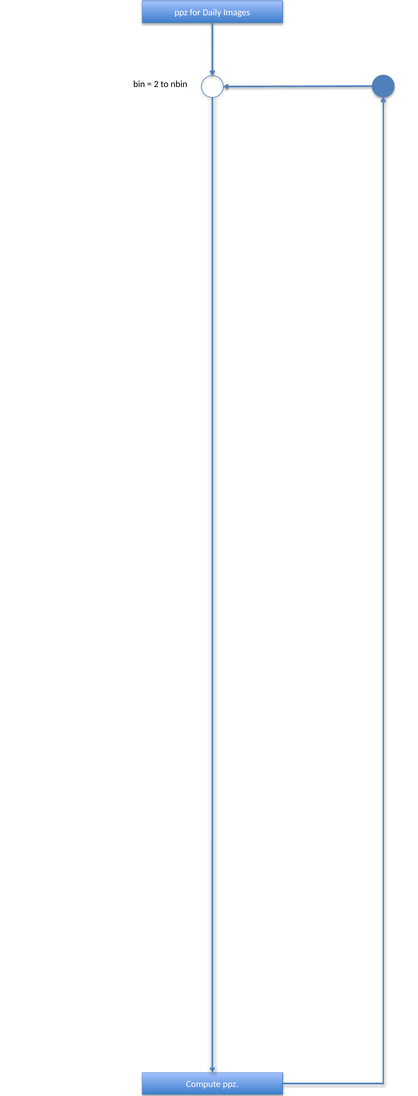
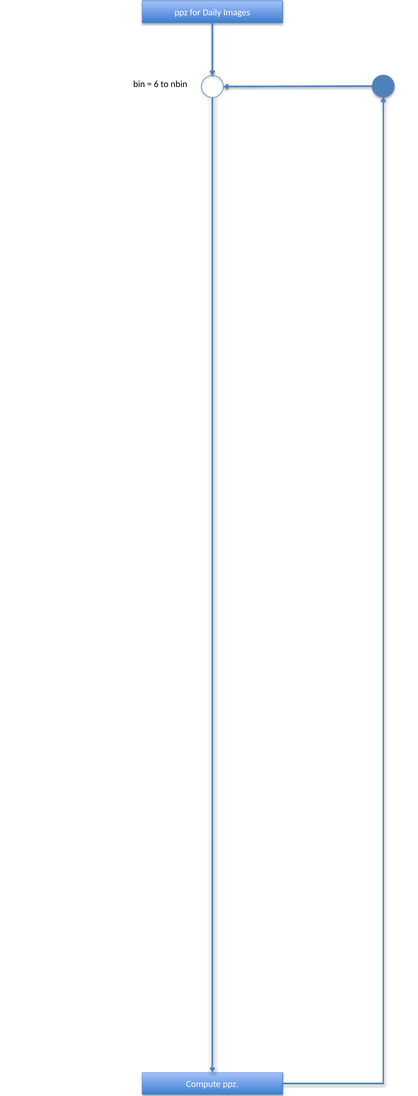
2: 2 -> 6 (156, 84)
